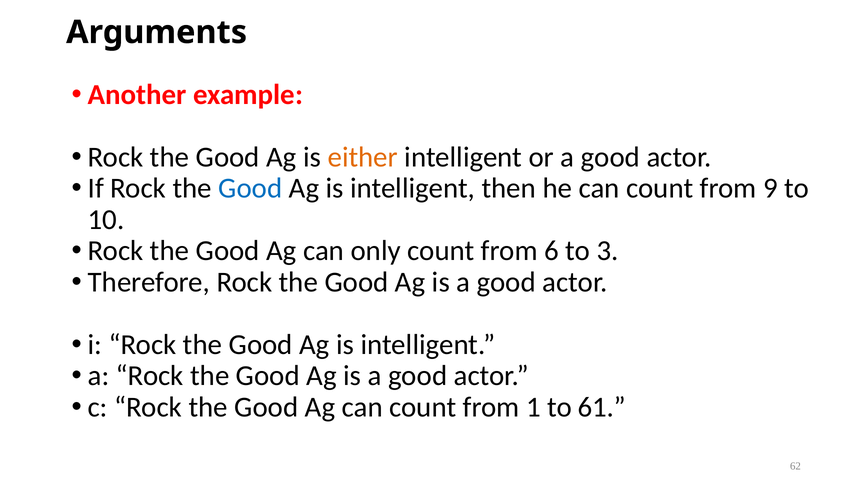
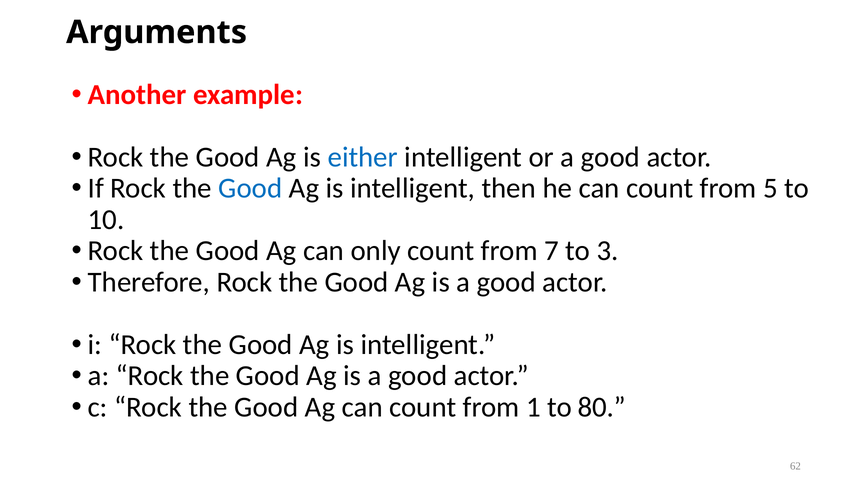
either colour: orange -> blue (363, 157)
9: 9 -> 5 (770, 188)
6: 6 -> 7 (551, 251)
61: 61 -> 80 (602, 407)
